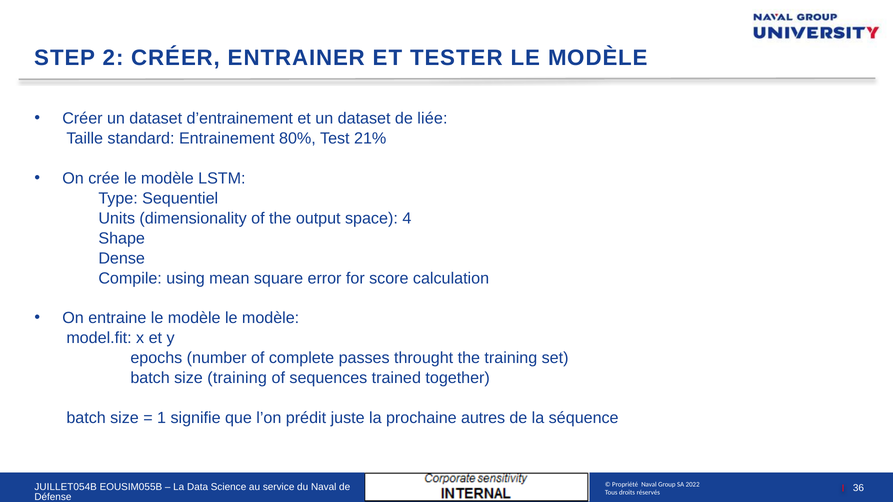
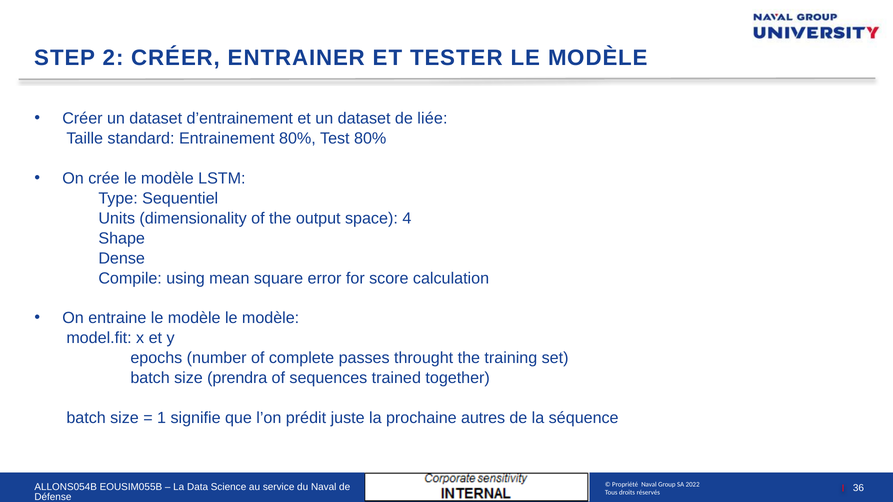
Test 21%: 21% -> 80% (370, 139)
size training: training -> prendra (237, 378)
JUILLET054B: JUILLET054B -> ALLONS054B (66, 487)
